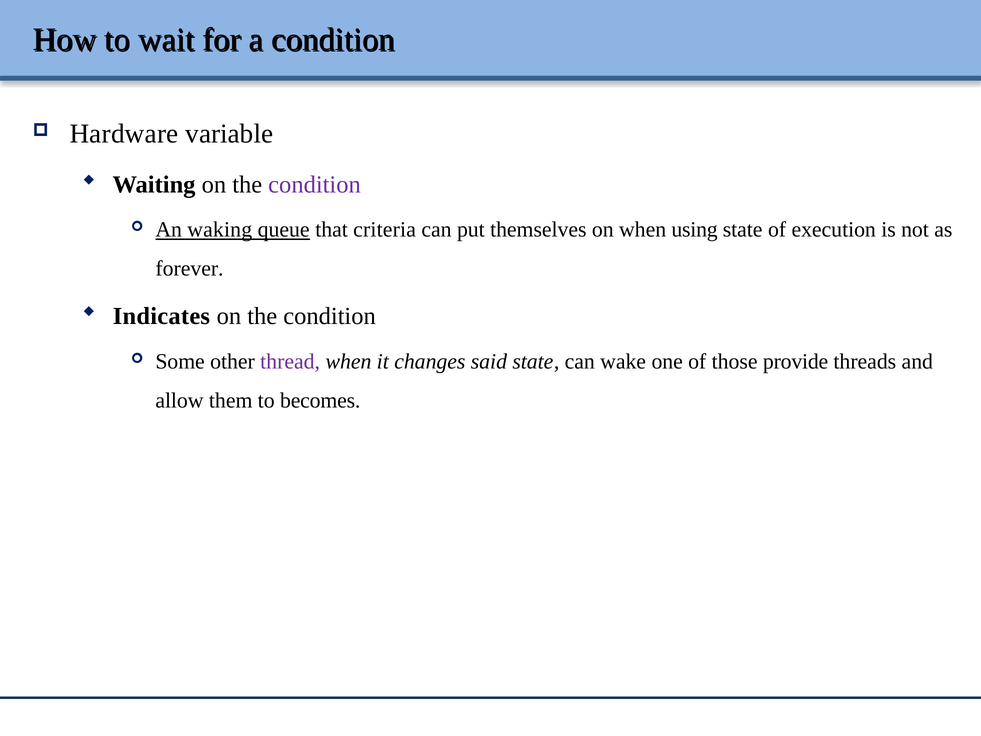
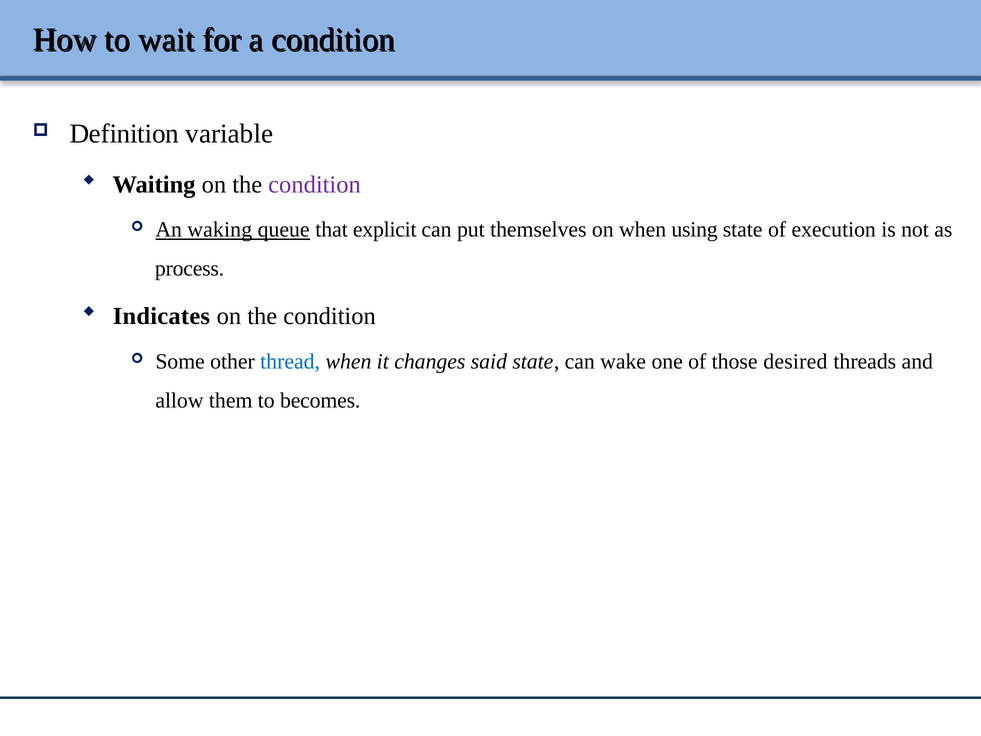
Hardware: Hardware -> Definition (124, 134)
criteria: criteria -> explicit (385, 229)
forever: forever -> process (190, 269)
thread colour: purple -> blue (290, 361)
provide: provide -> desired (795, 361)
